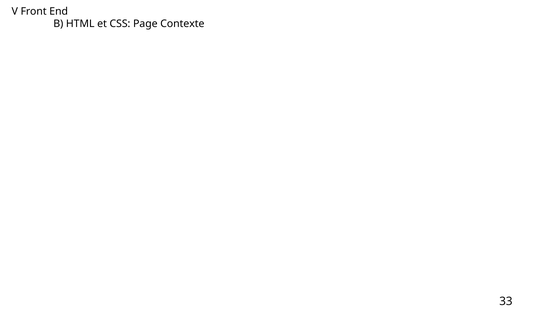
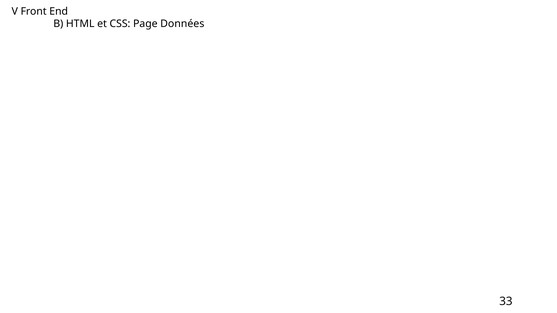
Contexte: Contexte -> Données (182, 24)
